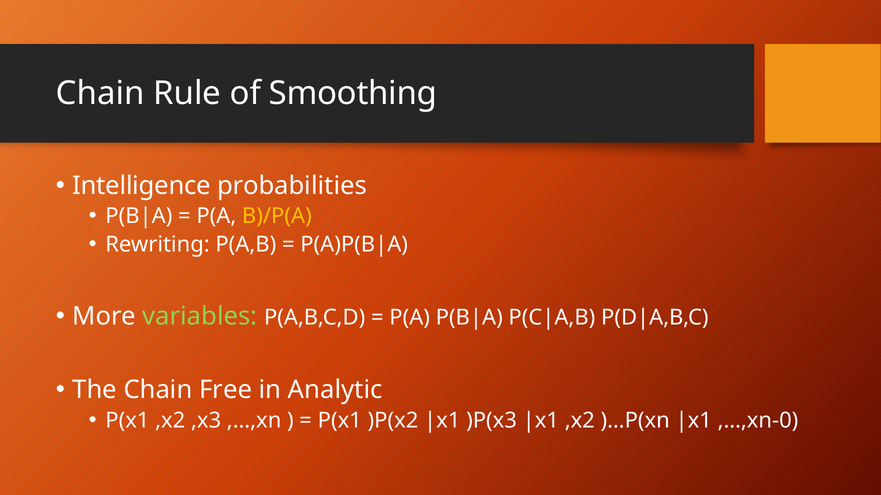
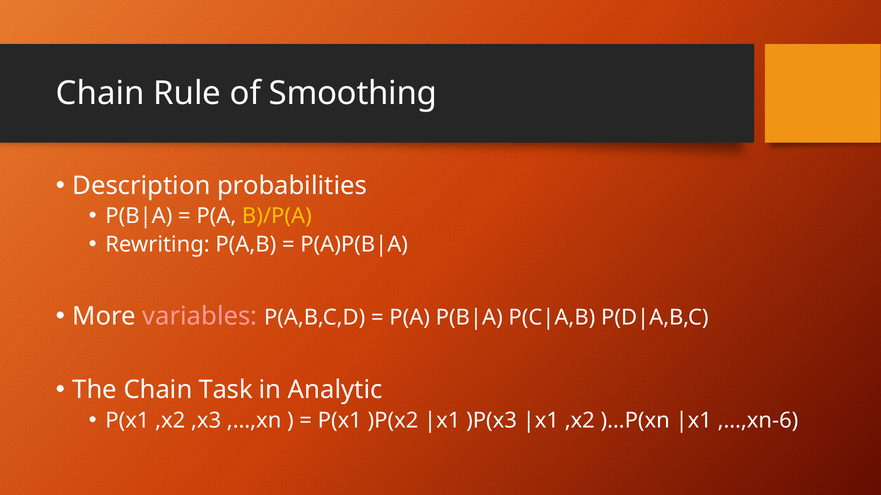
Intelligence: Intelligence -> Description (141, 186)
variables colour: light green -> pink (200, 316)
Free: Free -> Task (226, 390)
,…,xn-0: ,…,xn-0 -> ,…,xn-6 (758, 421)
